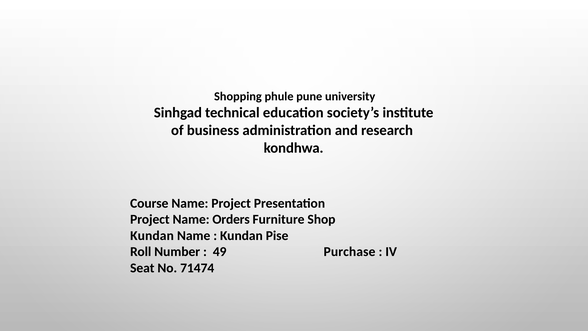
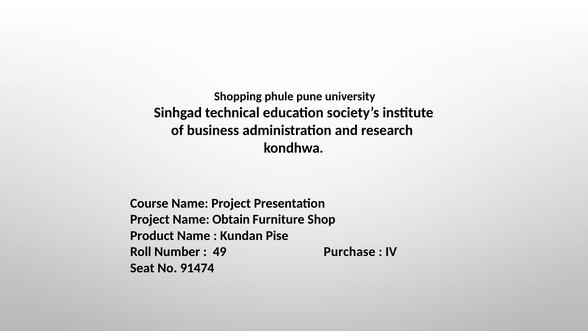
Orders: Orders -> Obtain (231, 219)
Kundan: Kundan -> Product (152, 235)
71474: 71474 -> 91474 (197, 268)
